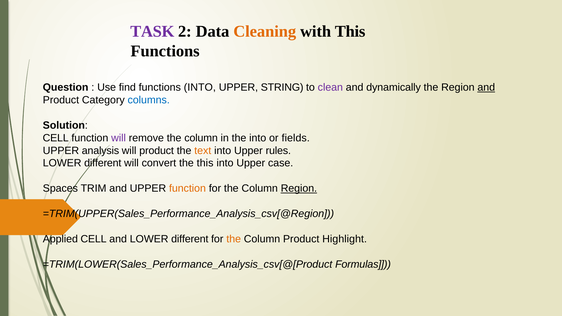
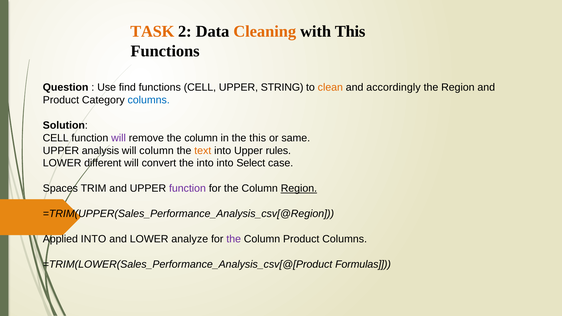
TASK colour: purple -> orange (152, 31)
functions INTO: INTO -> CELL (200, 87)
clean colour: purple -> orange (330, 87)
dynamically: dynamically -> accordingly (393, 87)
and underline: present -> none (486, 87)
the into: into -> this (258, 138)
fields: fields -> same (296, 138)
will product: product -> column (157, 151)
the this: this -> into (205, 163)
Upper: Upper -> Select (251, 163)
function colour: orange -> purple (187, 189)
Applied CELL: CELL -> INTO (93, 239)
and LOWER different: different -> analyze (190, 239)
the colour: orange -> purple (234, 239)
Product Highlight: Highlight -> Columns (345, 239)
